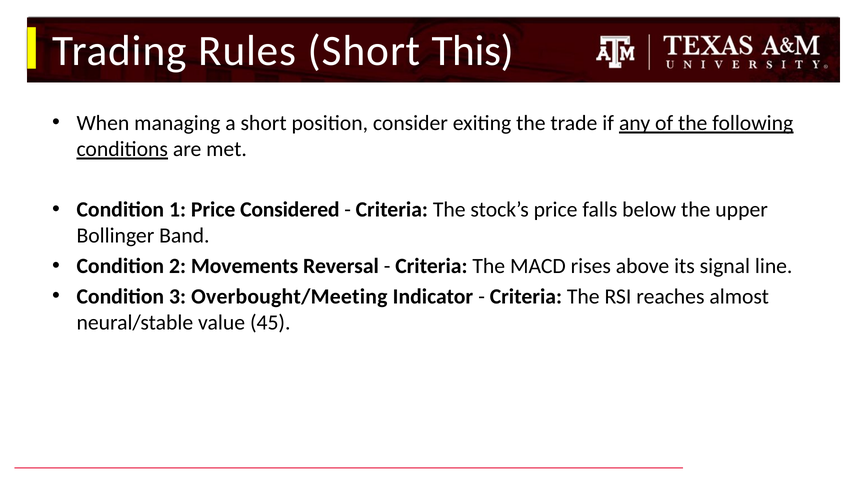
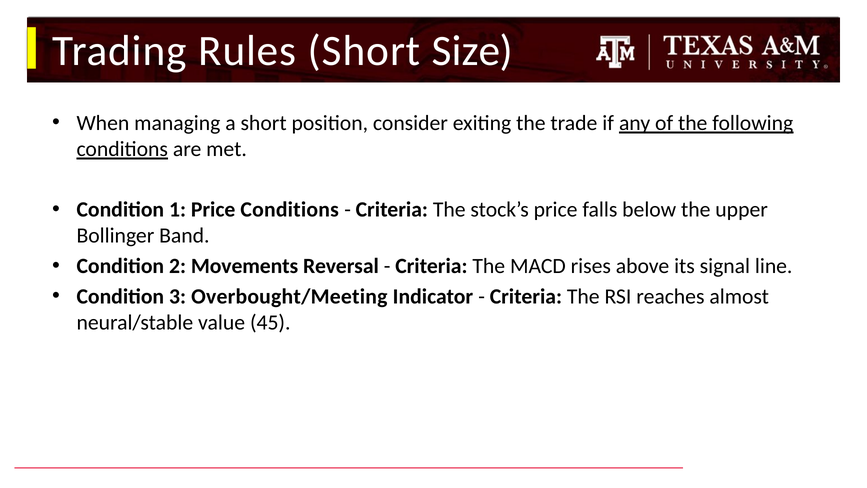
This: This -> Size (473, 51)
Price Considered: Considered -> Conditions (290, 210)
